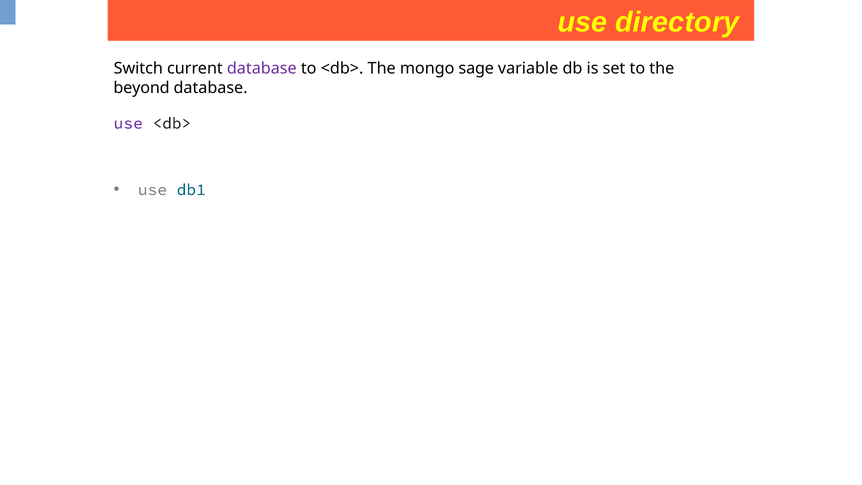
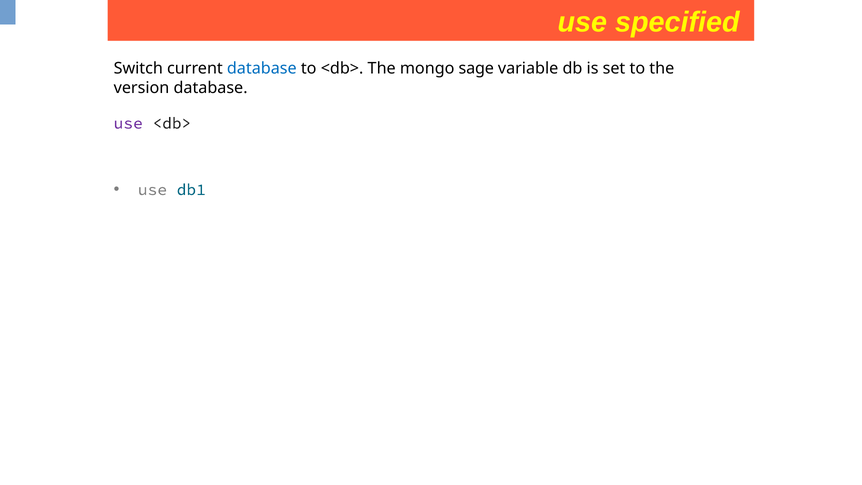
directory: directory -> specified (677, 22)
database colour: purple -> blue (262, 68)
beyond: beyond -> version (141, 88)
